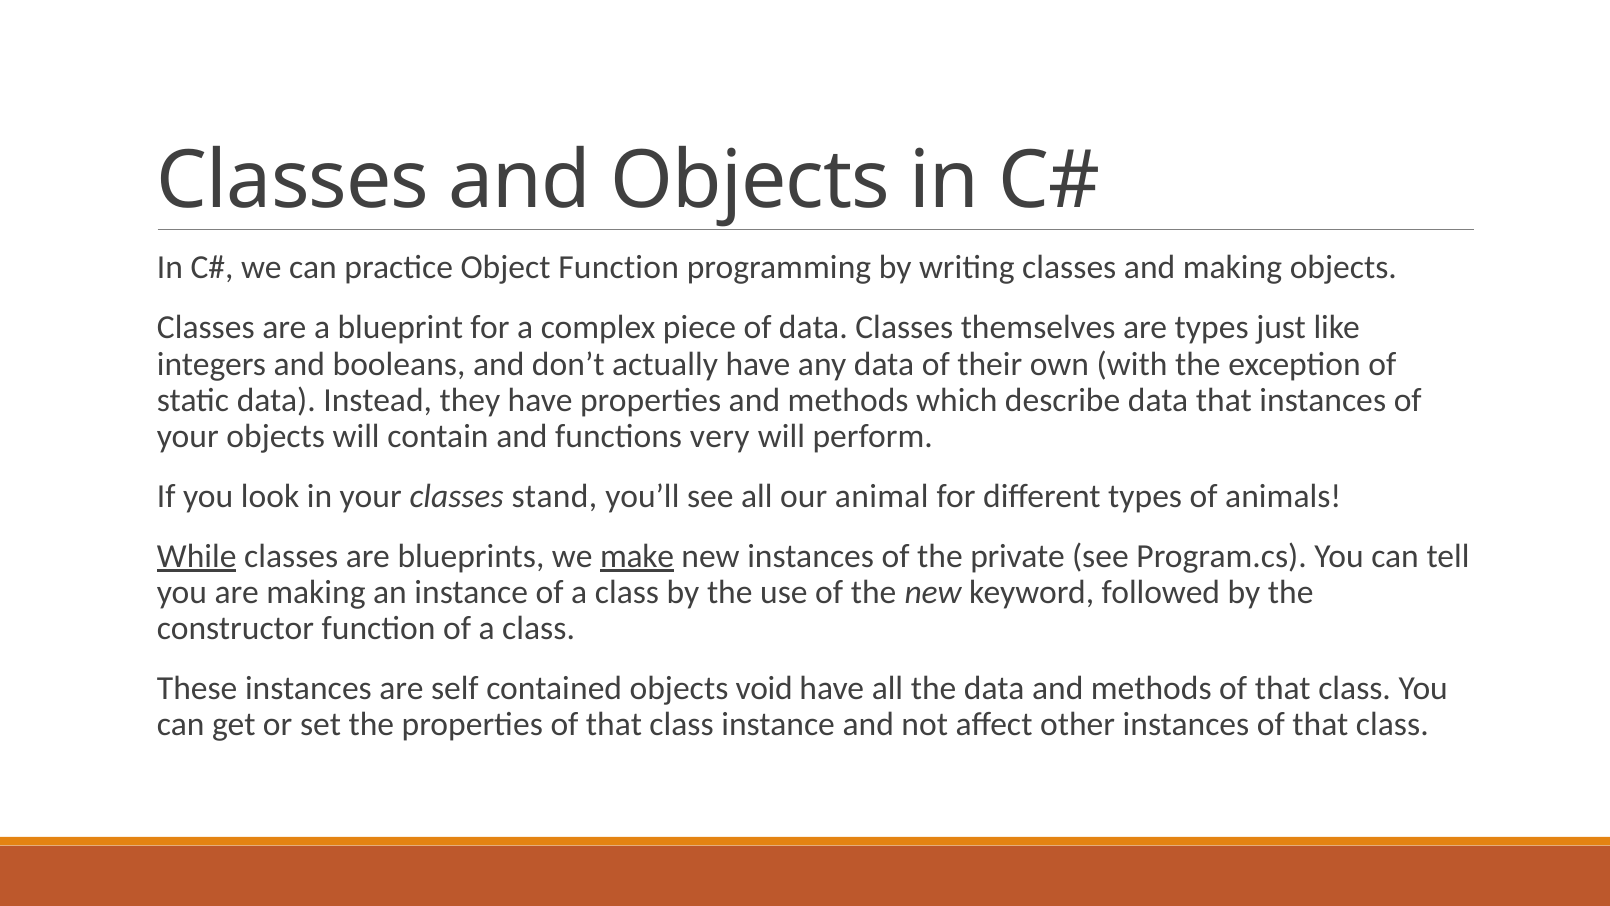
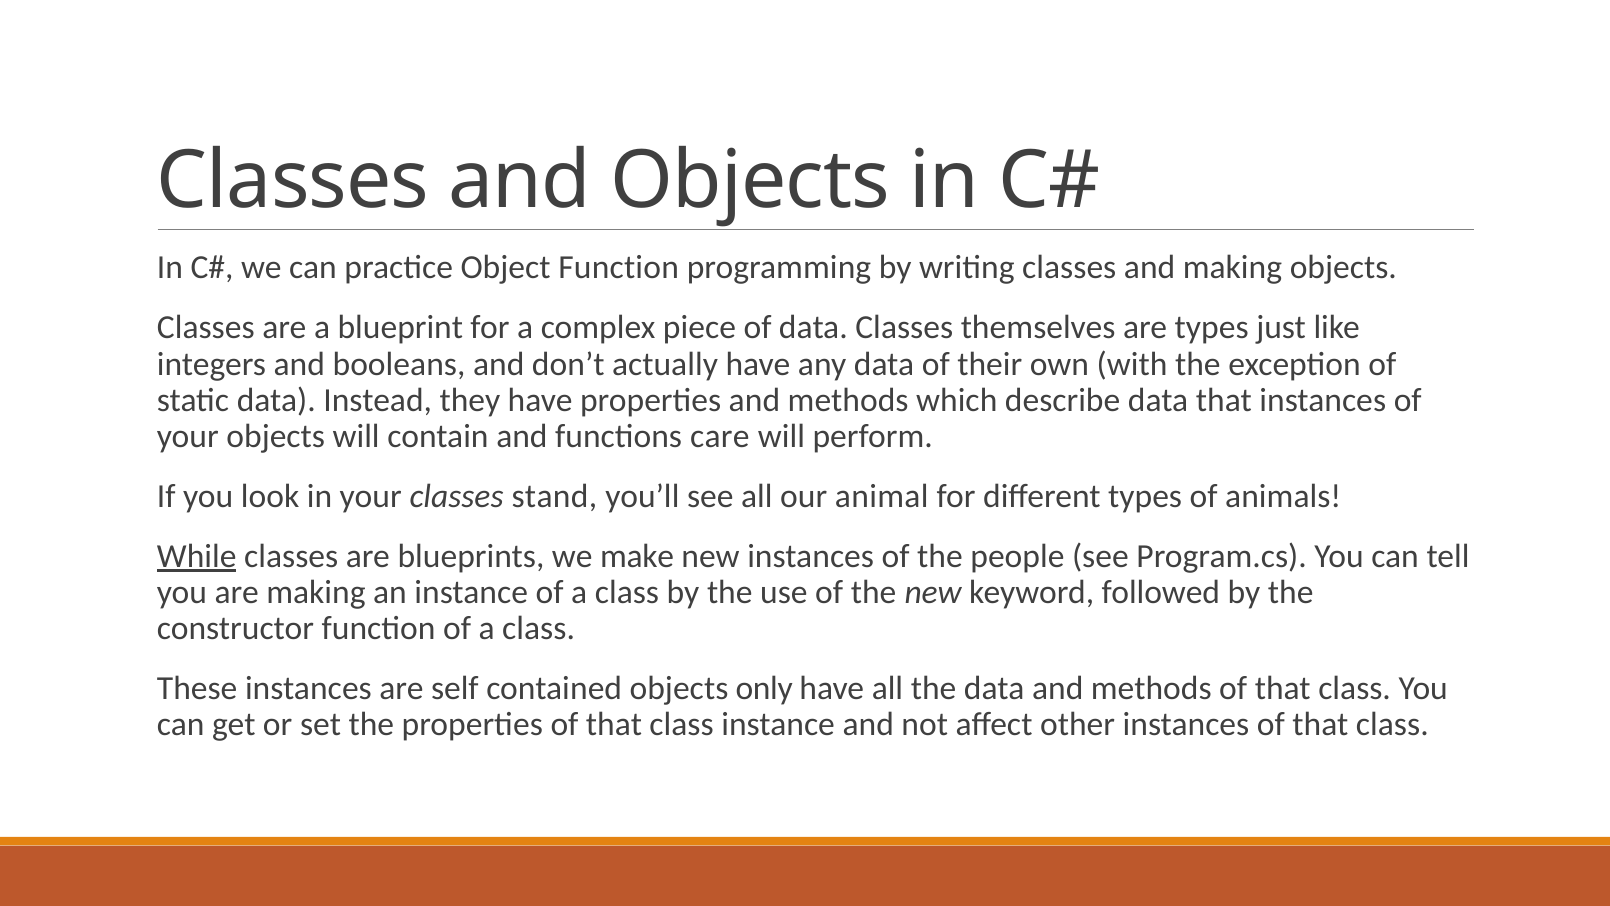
very: very -> care (720, 436)
make underline: present -> none (637, 556)
private: private -> people (1017, 556)
void: void -> only (764, 688)
